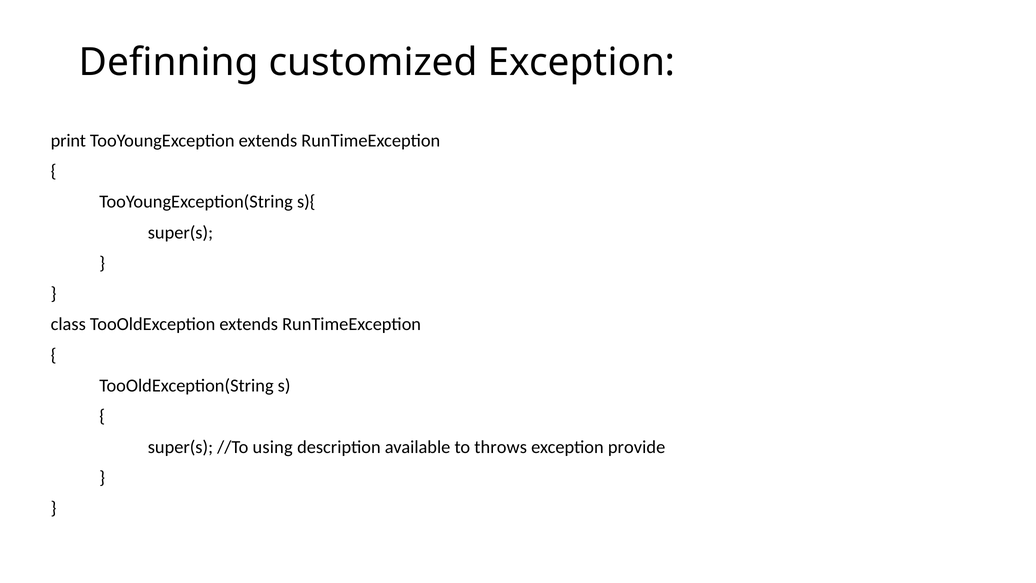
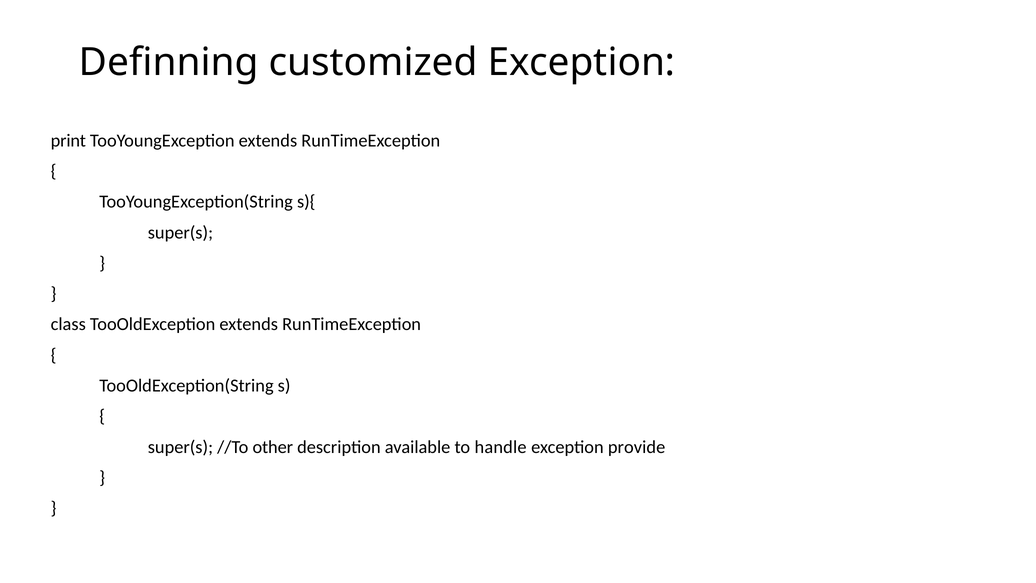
using: using -> other (273, 447)
throws: throws -> handle (501, 447)
